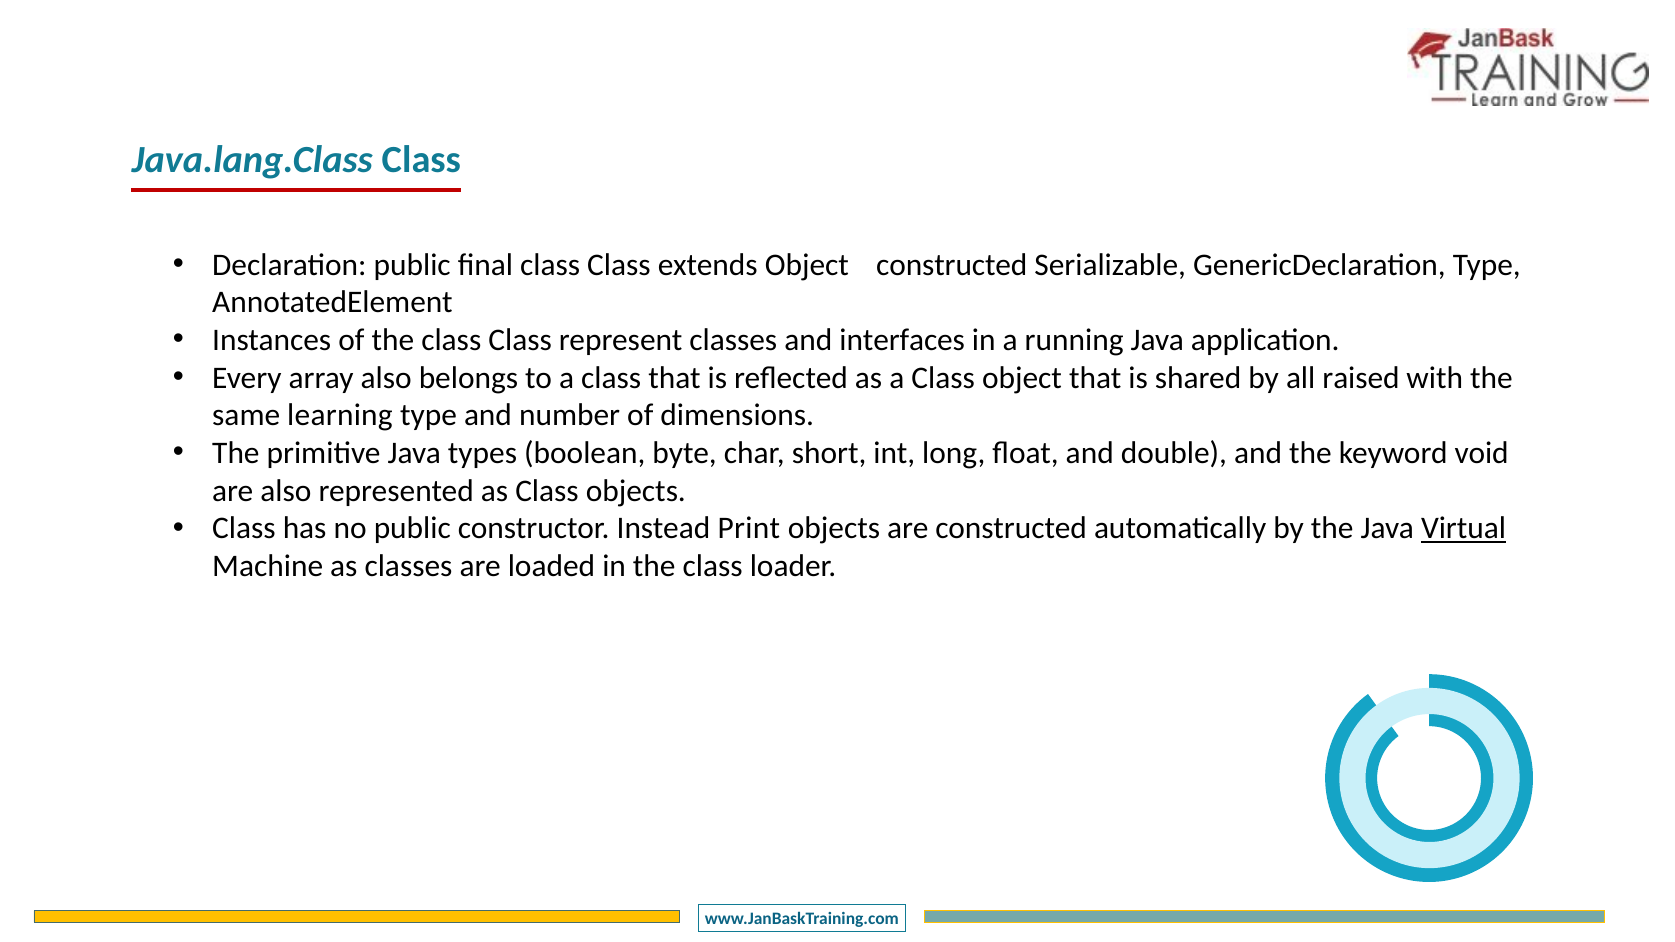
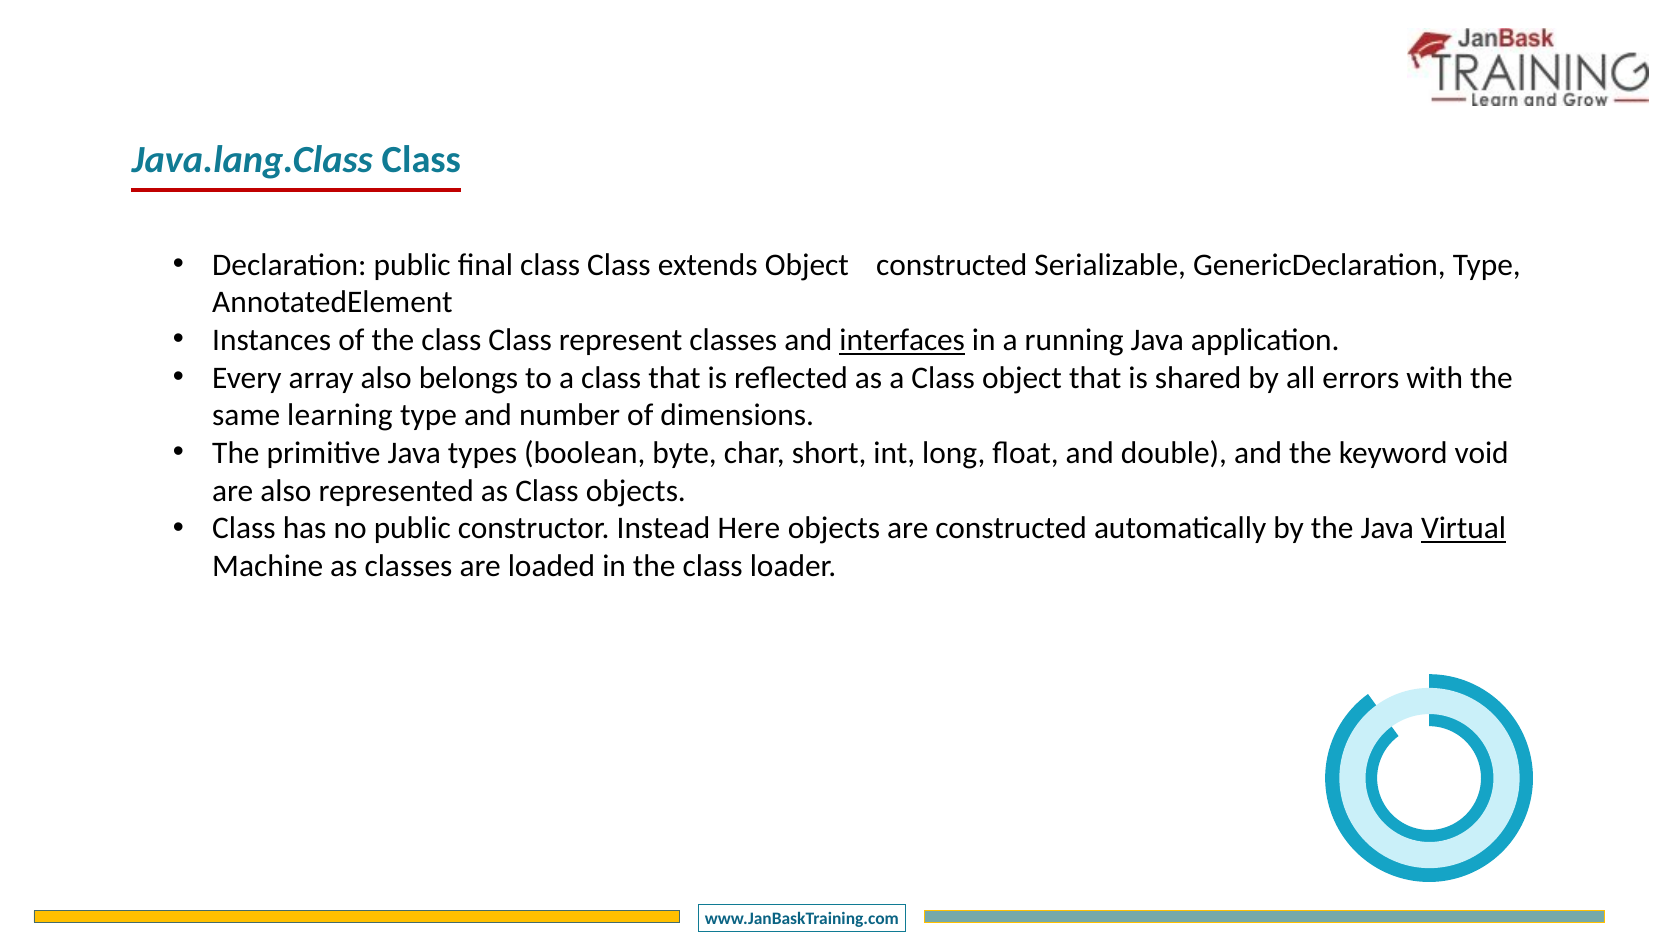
interfaces underline: none -> present (902, 340)
raised: raised -> errors (1361, 378)
Print: Print -> Here (749, 529)
